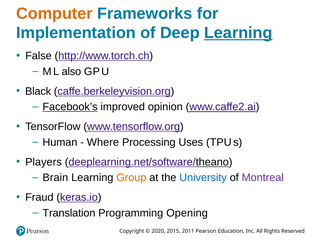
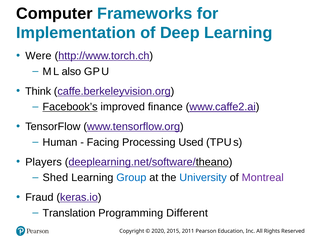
Computer colour: orange -> black (54, 13)
Learning underline: present -> none (238, 33)
False: False -> Were (38, 56)
Black: Black -> Think (38, 91)
opinion: opinion -> finance (165, 107)
Where: Where -> Facing (103, 142)
Uses: Uses -> Used (191, 142)
Brain: Brain -> Shed (55, 178)
Group colour: orange -> blue (131, 178)
Opening: Opening -> Different (187, 213)
